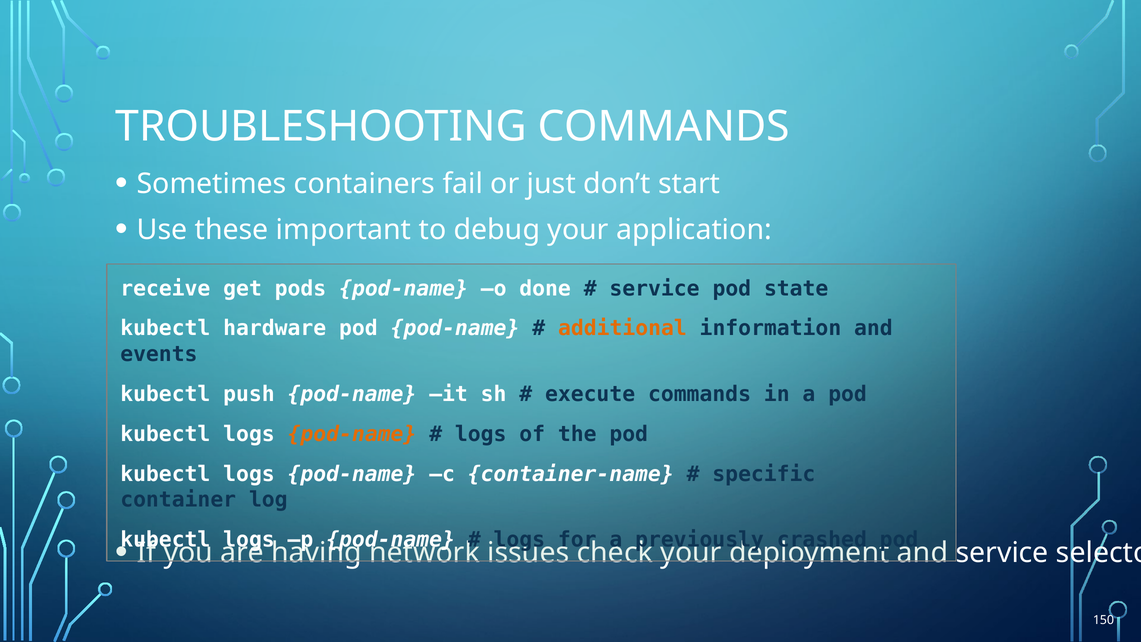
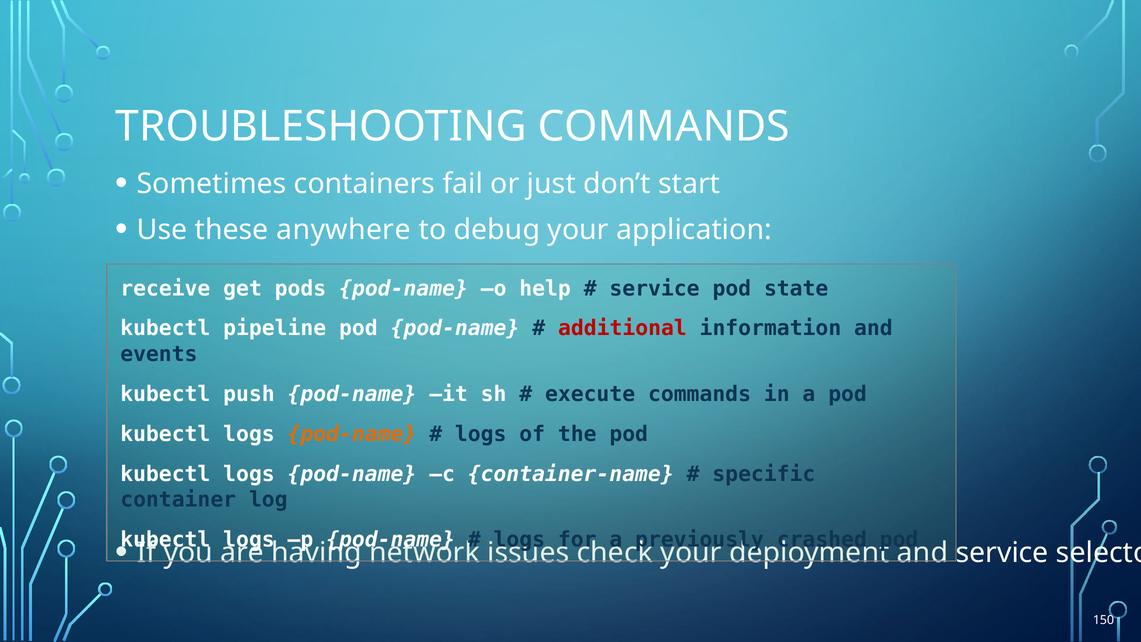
important: important -> anywhere (343, 230)
done: done -> help (545, 288)
hardware: hardware -> pipeline (275, 328)
additional colour: orange -> red (622, 328)
